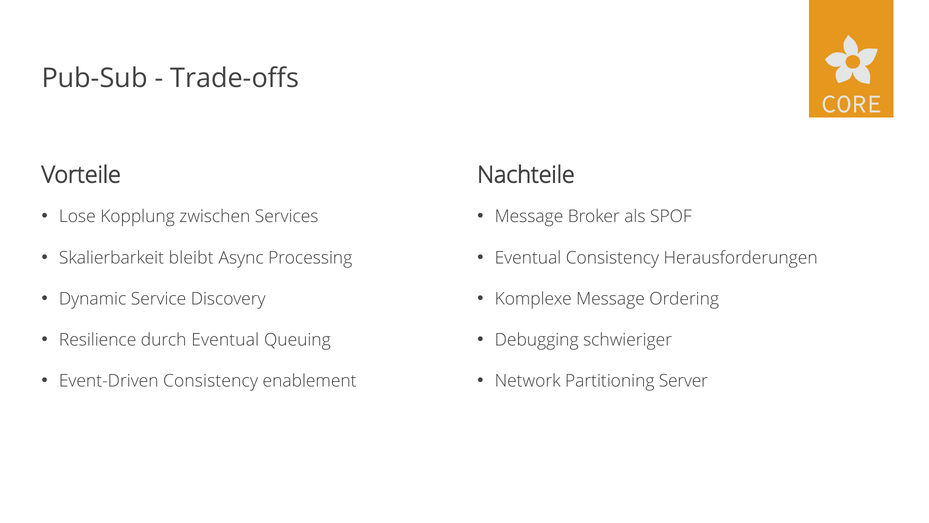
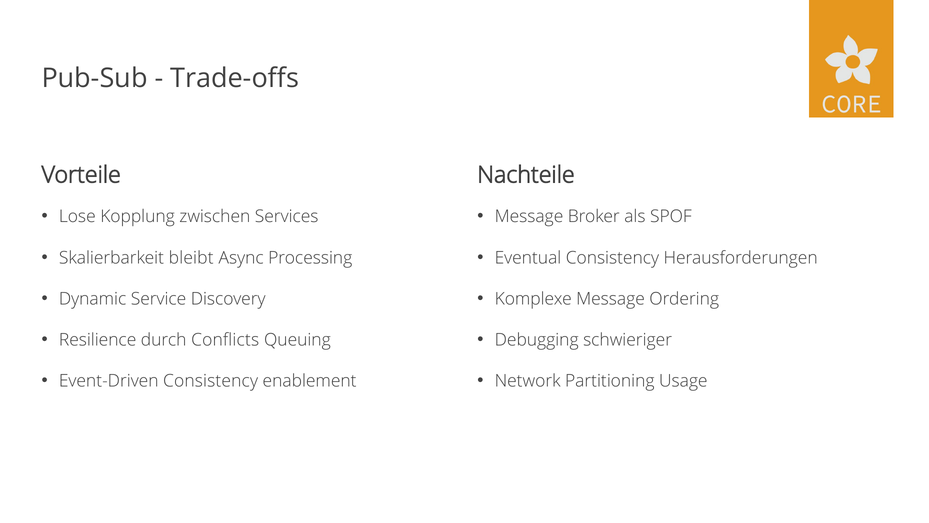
durch Eventual: Eventual -> Conflicts (225, 340)
Server: Server -> Usage (683, 381)
